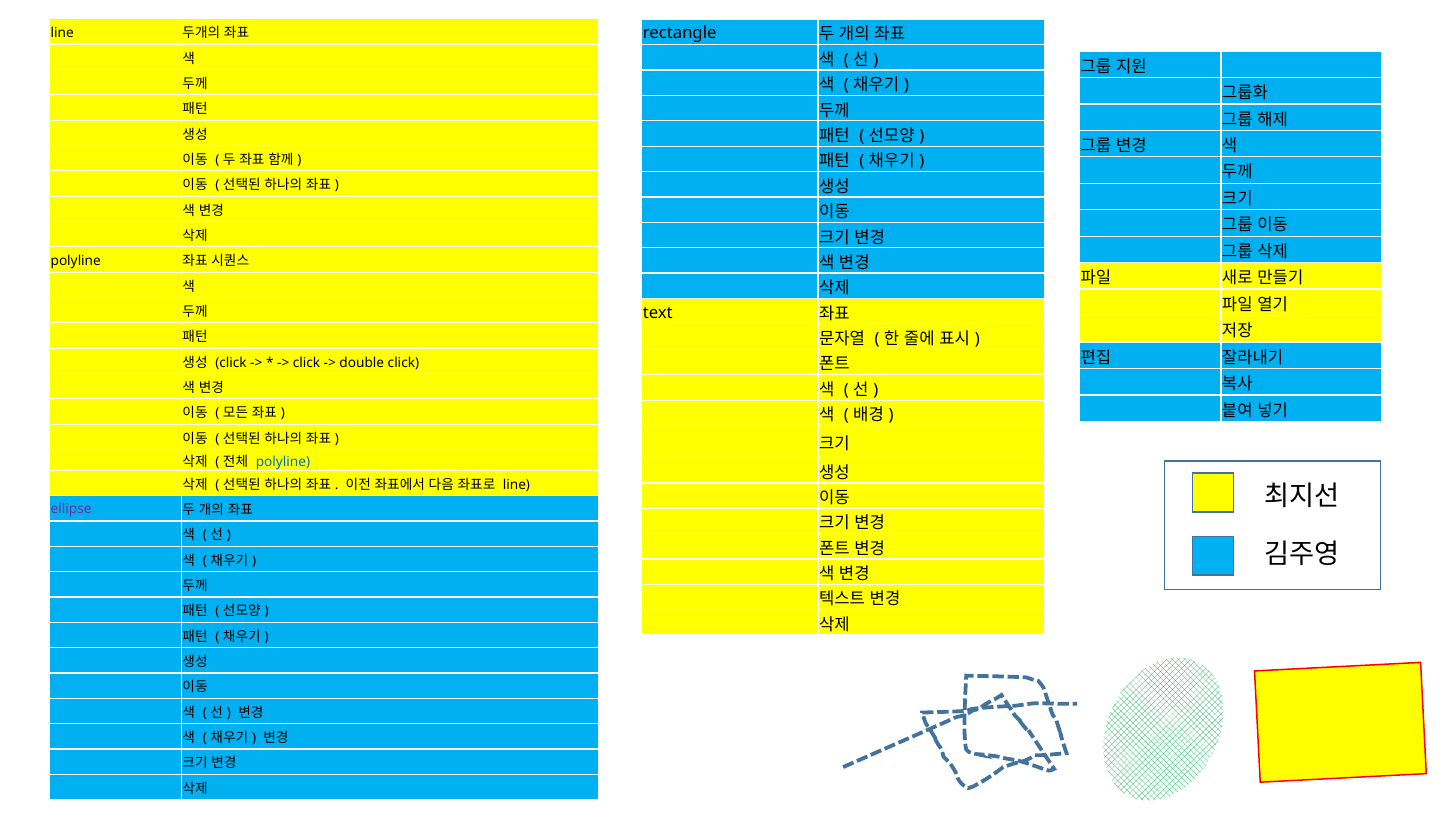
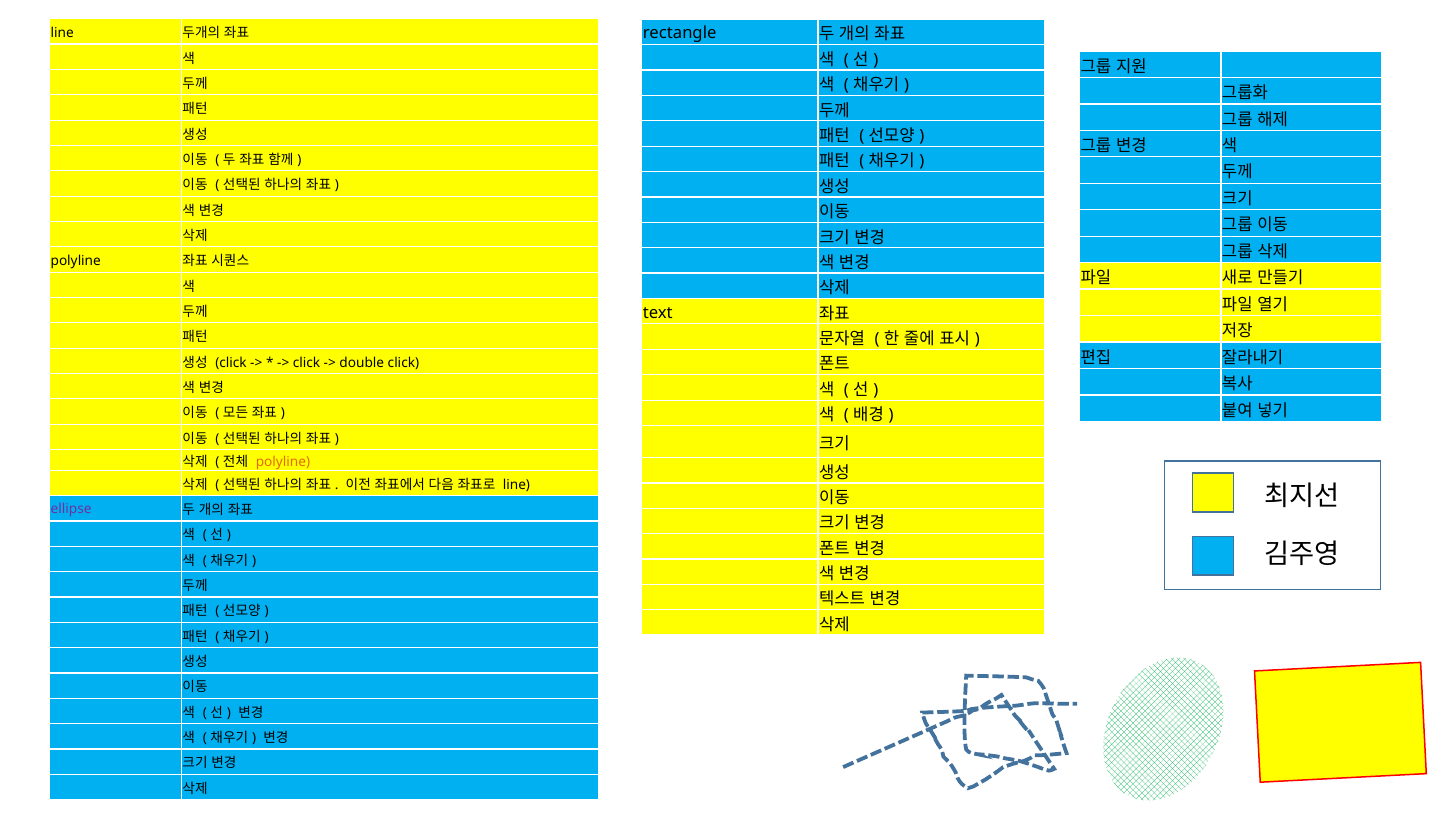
polyline colour: blue -> orange (283, 462)
